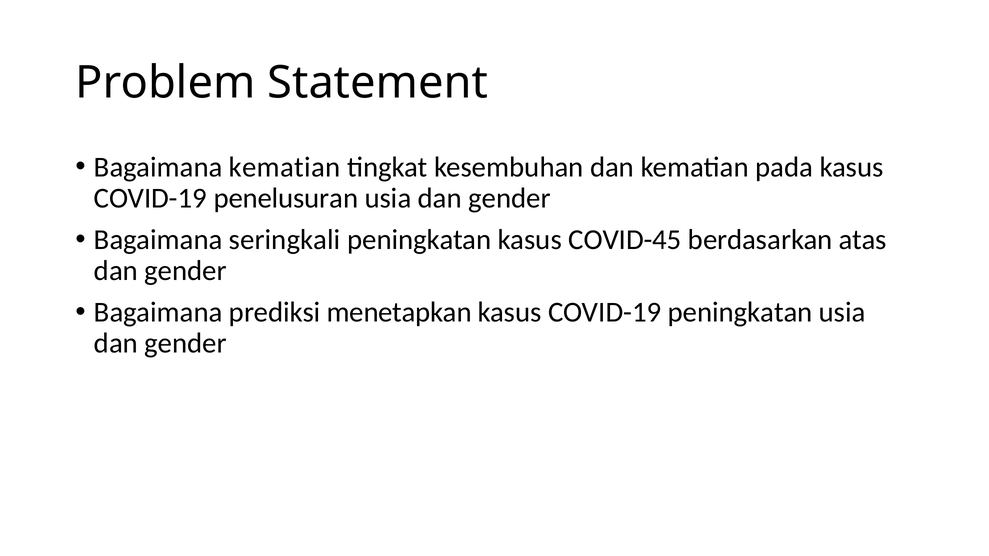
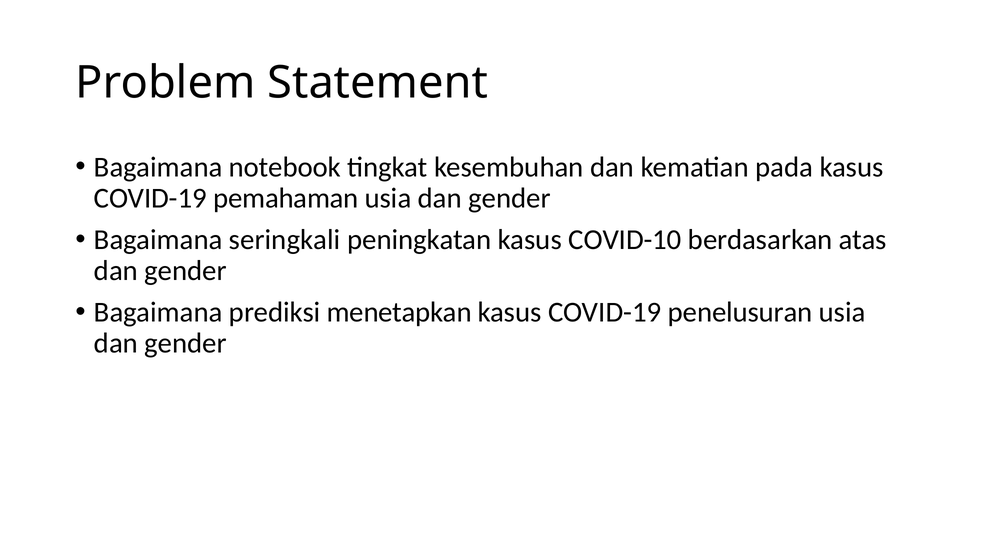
Bagaimana kematian: kematian -> notebook (285, 167)
penelusuran: penelusuran -> pemahaman (286, 198)
COVID-45: COVID-45 -> COVID-10 (625, 240)
COVID-19 peningkatan: peningkatan -> penelusuran (740, 312)
